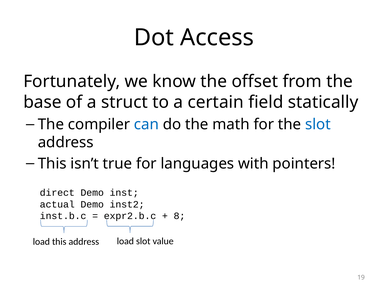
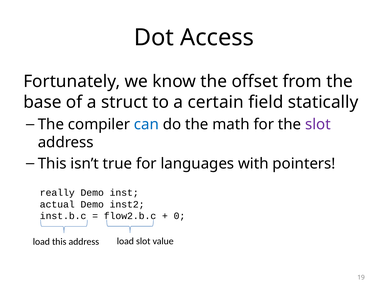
slot colour: blue -> purple (318, 124)
direct: direct -> really (57, 193)
expr2.b.c: expr2.b.c -> flow2.b.c (130, 216)
8: 8 -> 0 (179, 216)
